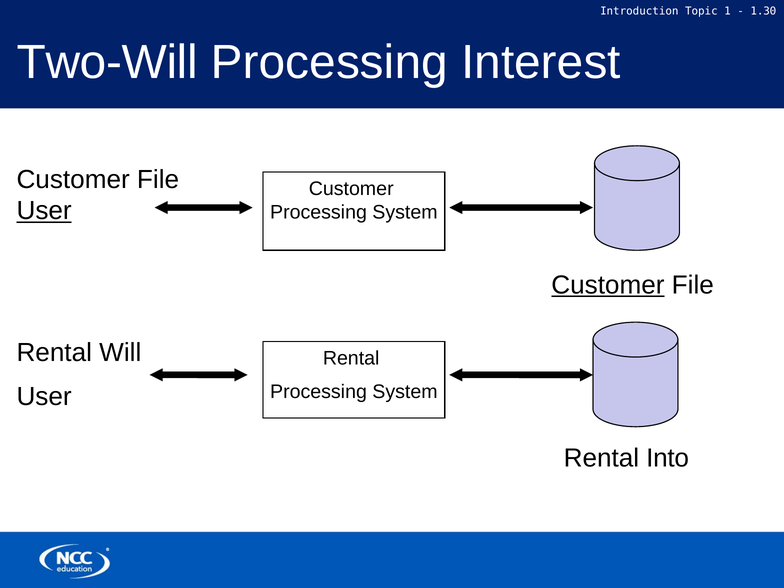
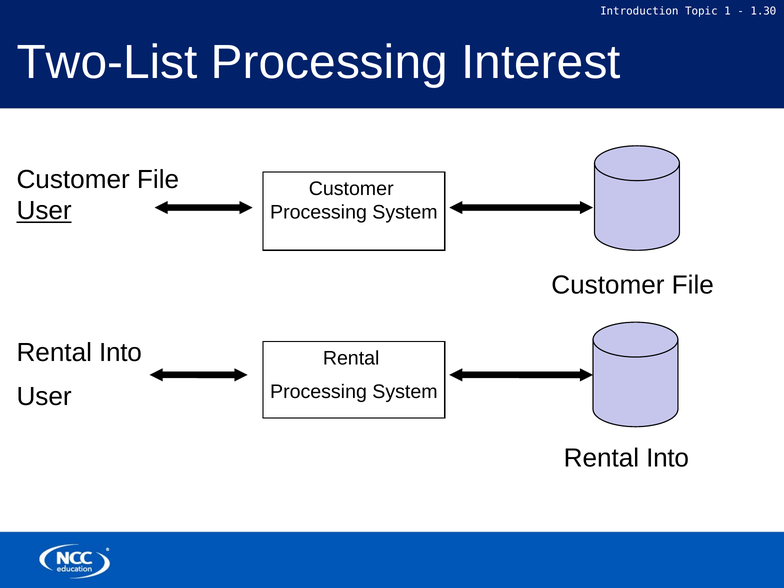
Two-Will: Two-Will -> Two-List (107, 62)
Customer underline: present -> none (608, 285)
Will: Will -> Into (120, 352)
